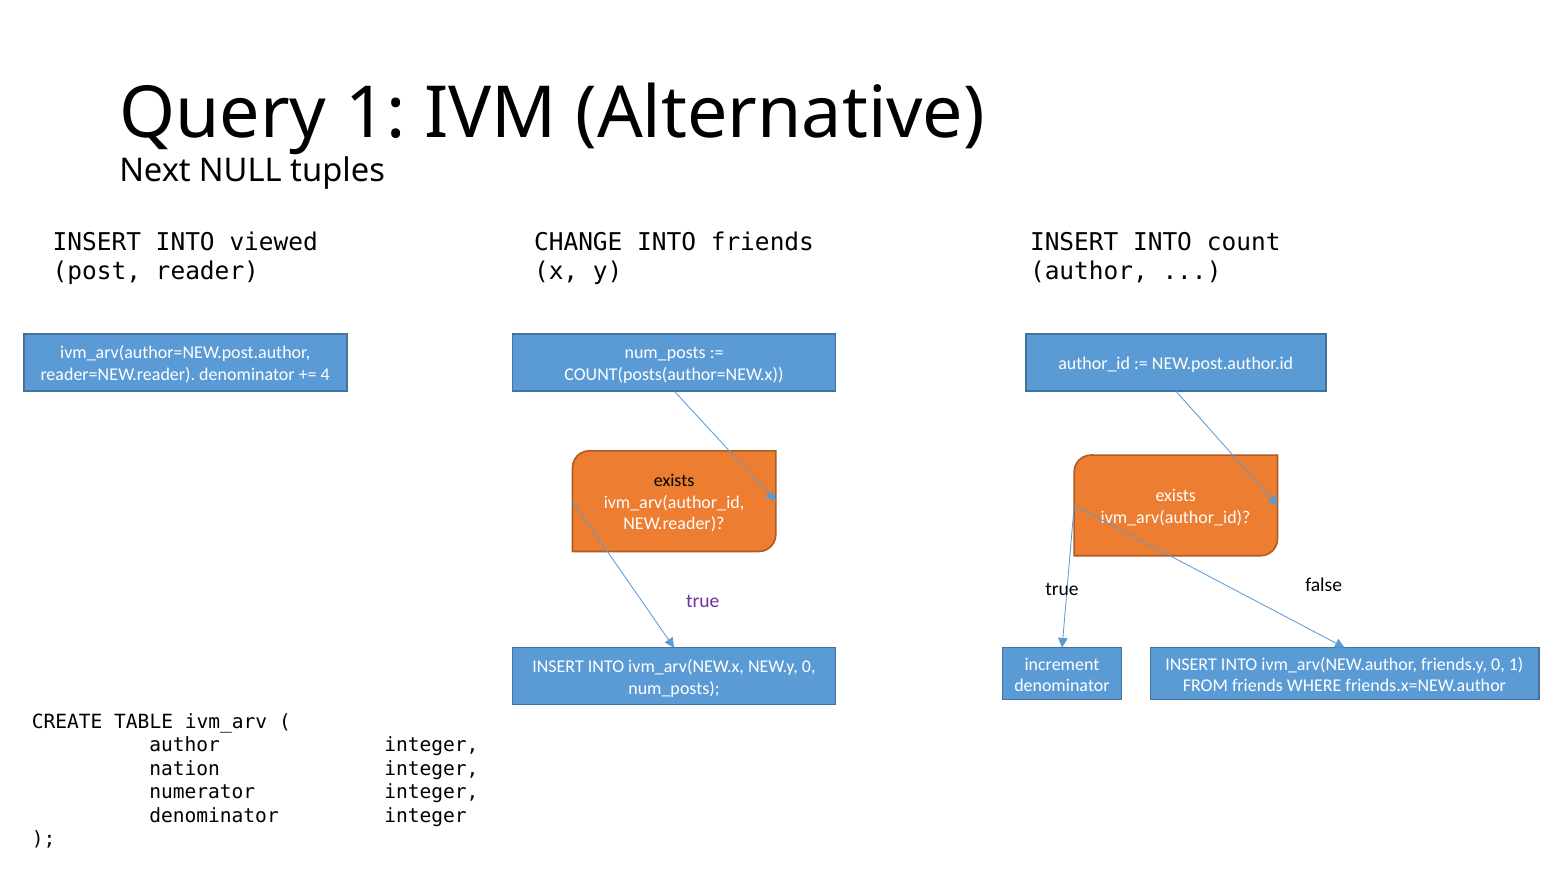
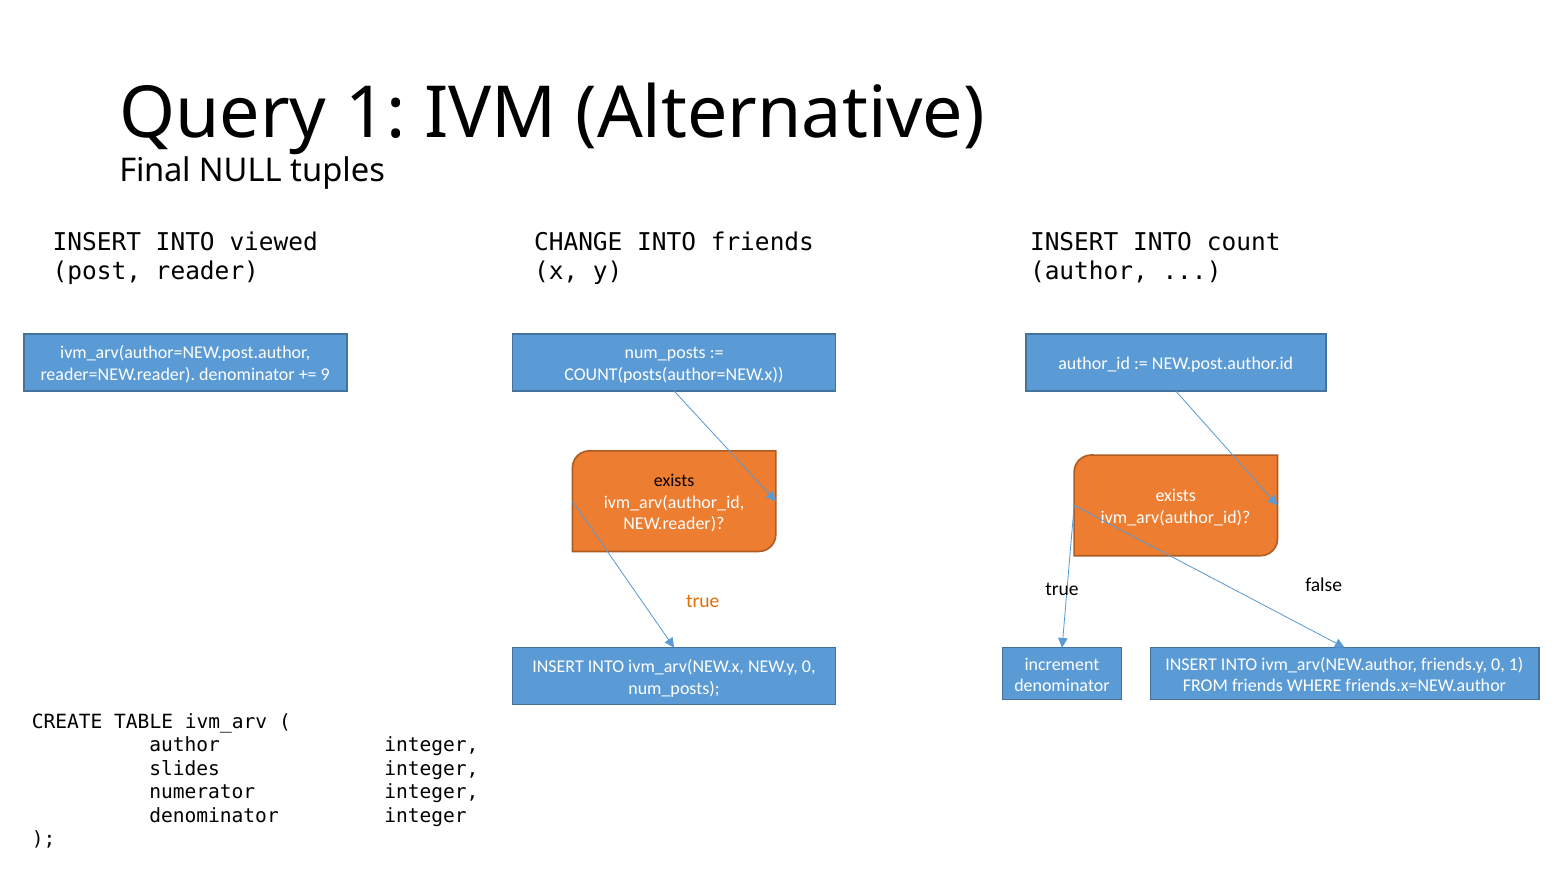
Next: Next -> Final (155, 171)
4: 4 -> 9 (325, 375)
true colour: purple -> orange (703, 601)
nation: nation -> slides (185, 769)
